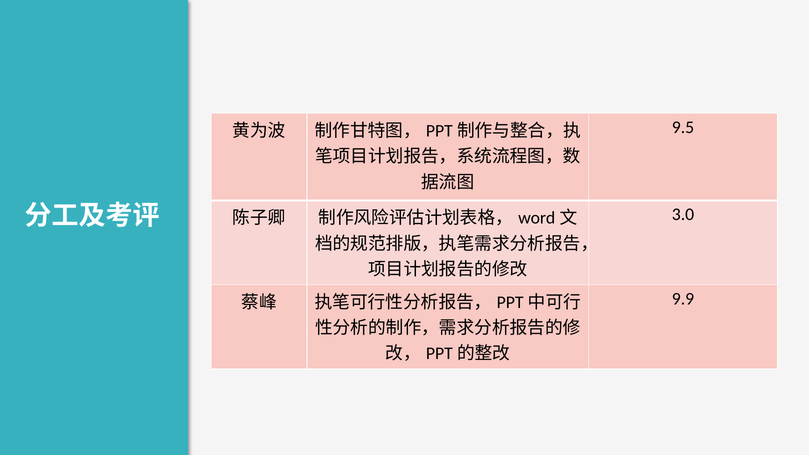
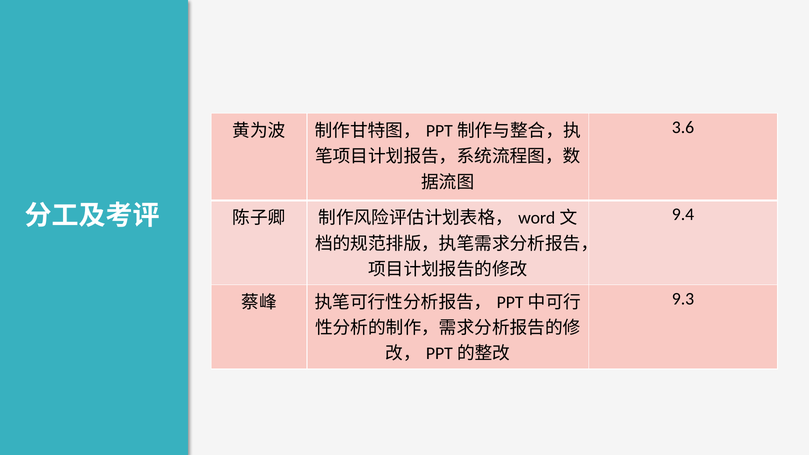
9.5: 9.5 -> 3.6 (683, 127)
3.0: 3.0 -> 9.4 (683, 215)
9.9: 9.9 -> 9.3 (683, 299)
